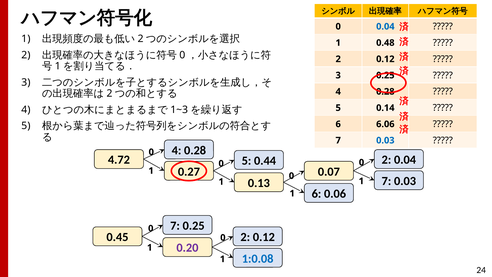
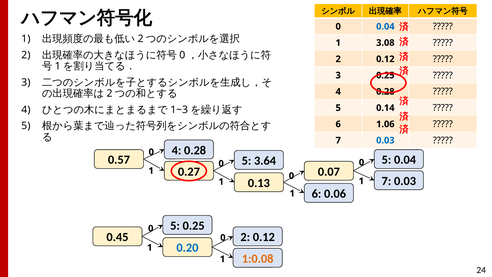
0.48: 0.48 -> 3.08 (385, 43)
6.06: 6.06 -> 1.06 (385, 124)
4.72: 4.72 -> 0.57 (119, 160)
2: 2 -> 5 (386, 160)
0.44: 0.44 -> 3.64 (265, 161)
7: 7 -> 5 (175, 226)
0.20 colour: purple -> blue (187, 248)
1:0.08 colour: blue -> orange (258, 258)
